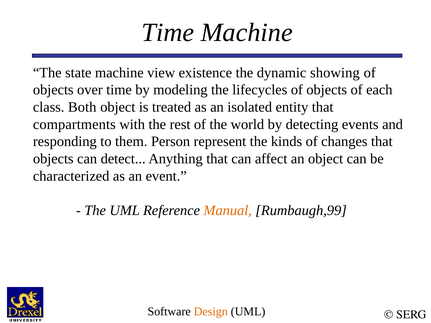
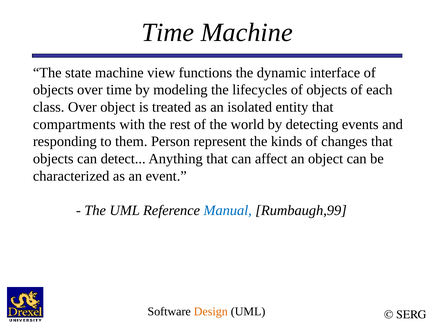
existence: existence -> functions (205, 73)
showing: showing -> interface (335, 73)
class Both: Both -> Over (82, 107)
Manual colour: orange -> blue (228, 211)
